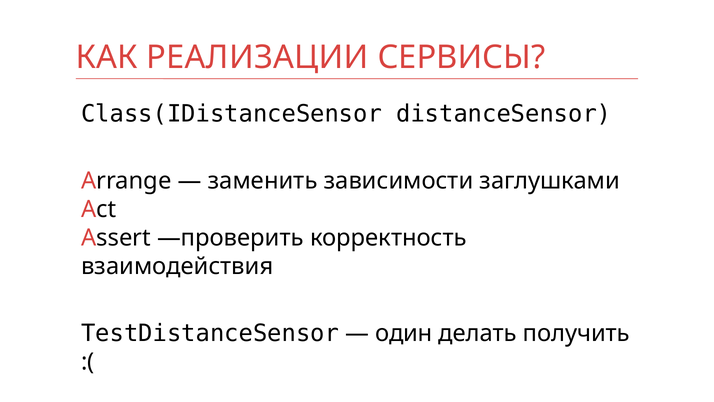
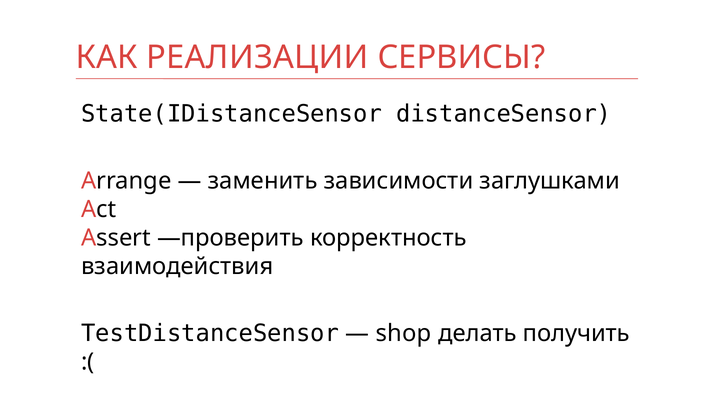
Class(IDistanceSensor: Class(IDistanceSensor -> State(IDistanceSensor (232, 114)
один: один -> shop (404, 333)
